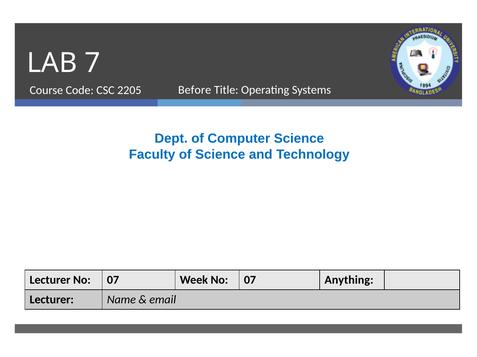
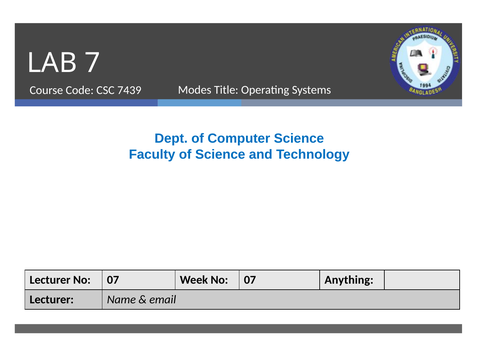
Before: Before -> Modes (195, 90)
2205: 2205 -> 7439 (129, 90)
